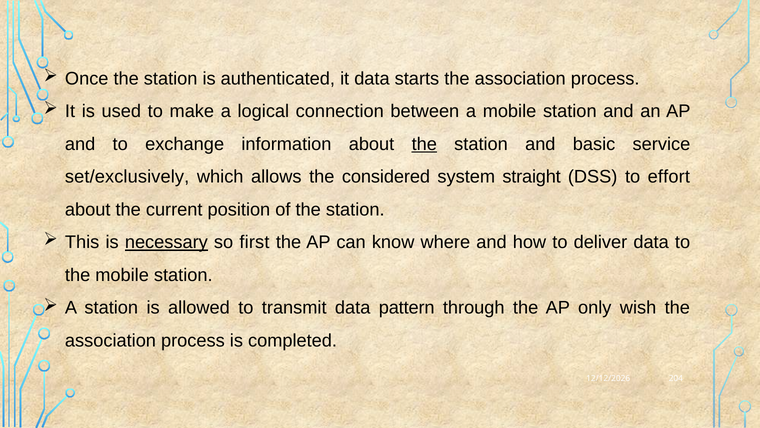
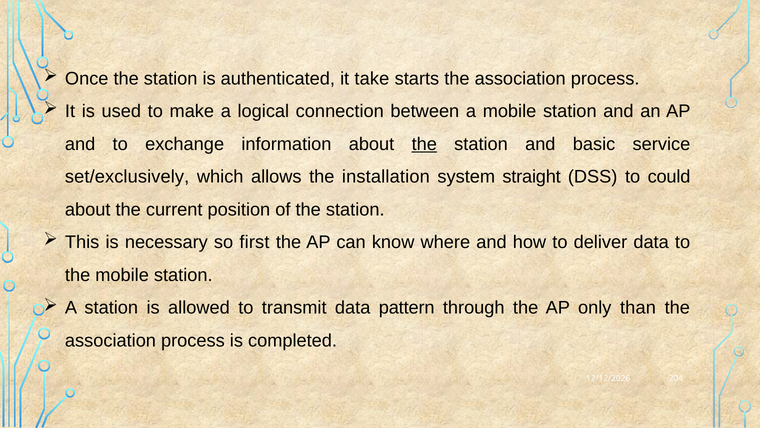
it data: data -> take (372, 78)
considered: considered -> installation (386, 177)
effort: effort -> could (669, 177)
necessary underline: present -> none (166, 242)
wish: wish -> than (638, 308)
